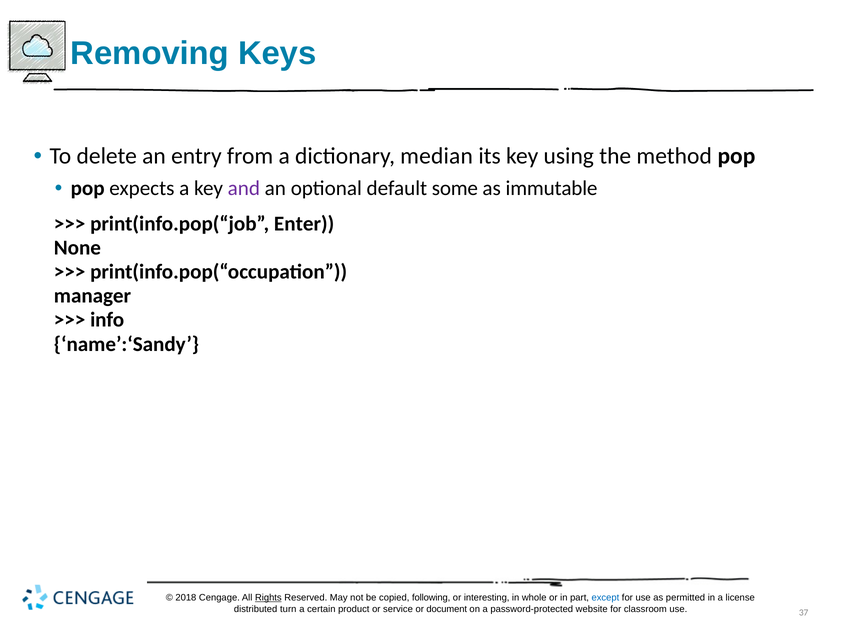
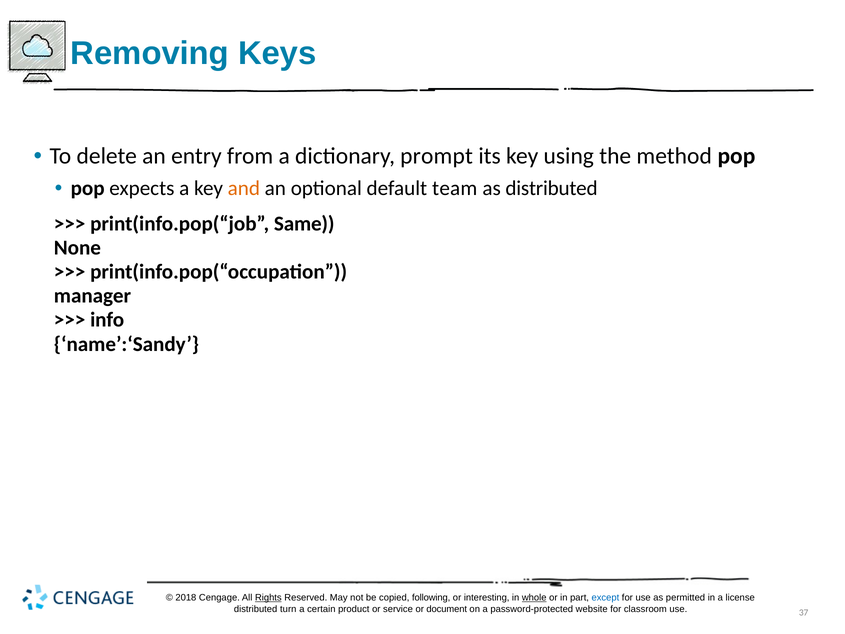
median: median -> prompt (437, 156)
and colour: purple -> orange (244, 188)
some: some -> team (455, 188)
as immutable: immutable -> distributed (552, 188)
Enter: Enter -> Same (304, 224)
whole underline: none -> present (534, 598)
